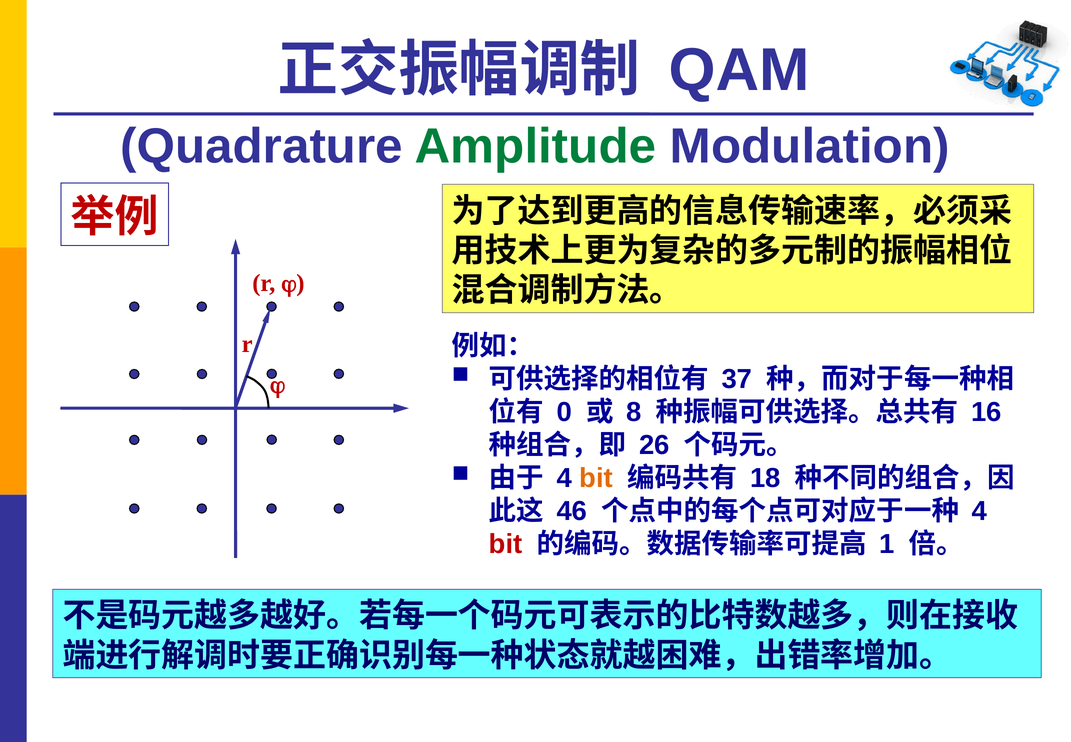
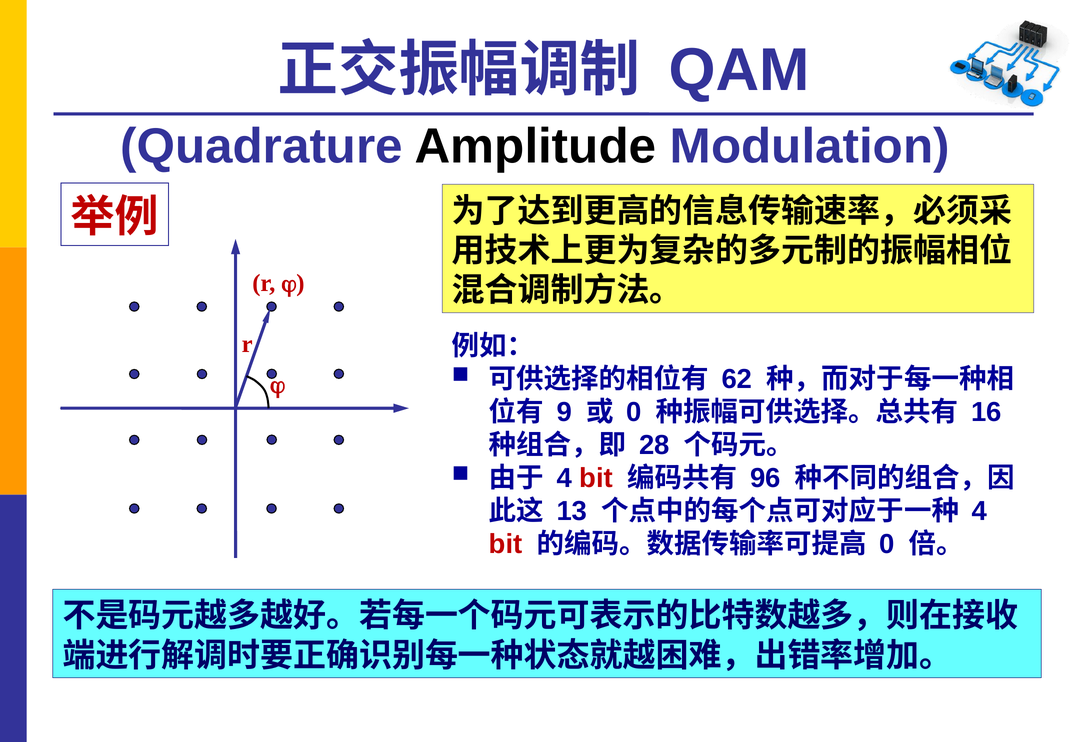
Amplitude colour: green -> black (535, 147)
37: 37 -> 62 (737, 379)
0: 0 -> 9 (564, 412)
8: 8 -> 0 (634, 412)
26: 26 -> 28 (654, 445)
bit colour: orange -> red (596, 478)
18: 18 -> 96 (765, 478)
46: 46 -> 13 (572, 511)
1: 1 -> 0 (887, 544)
